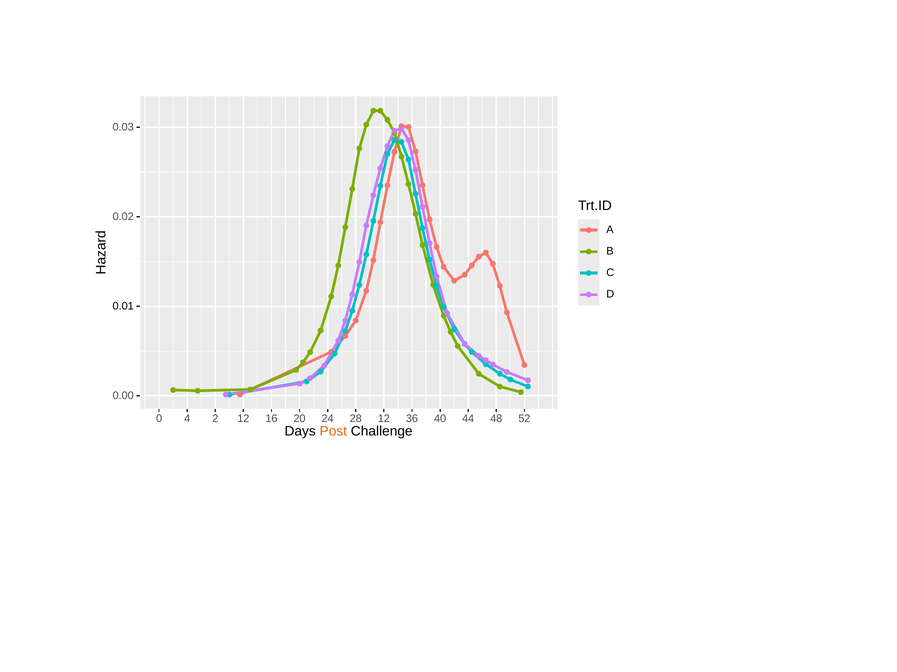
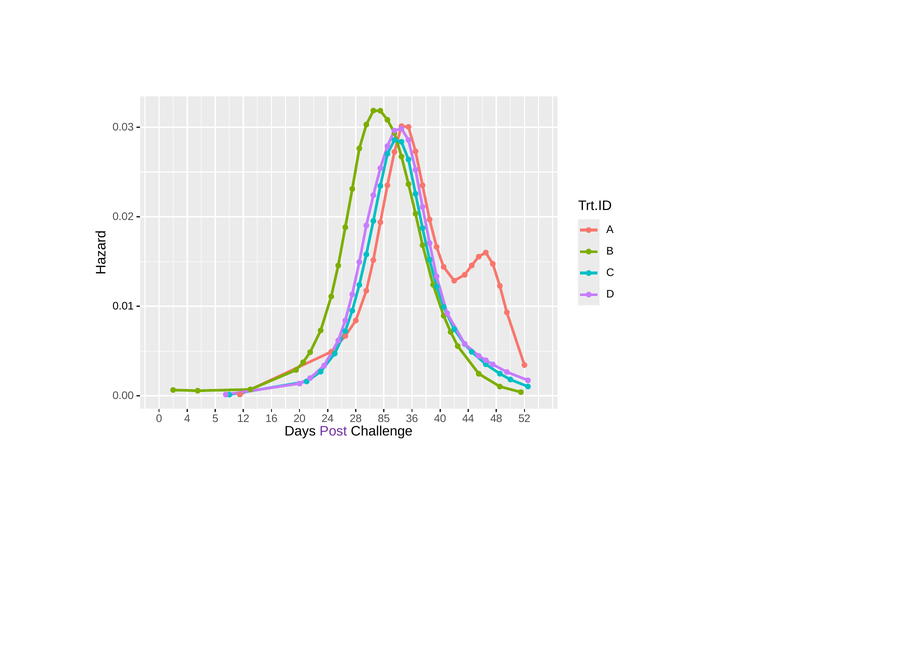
2: 2 -> 5 (215, 419)
28 12: 12 -> 85 (384, 419)
Post colour: orange -> purple (333, 432)
